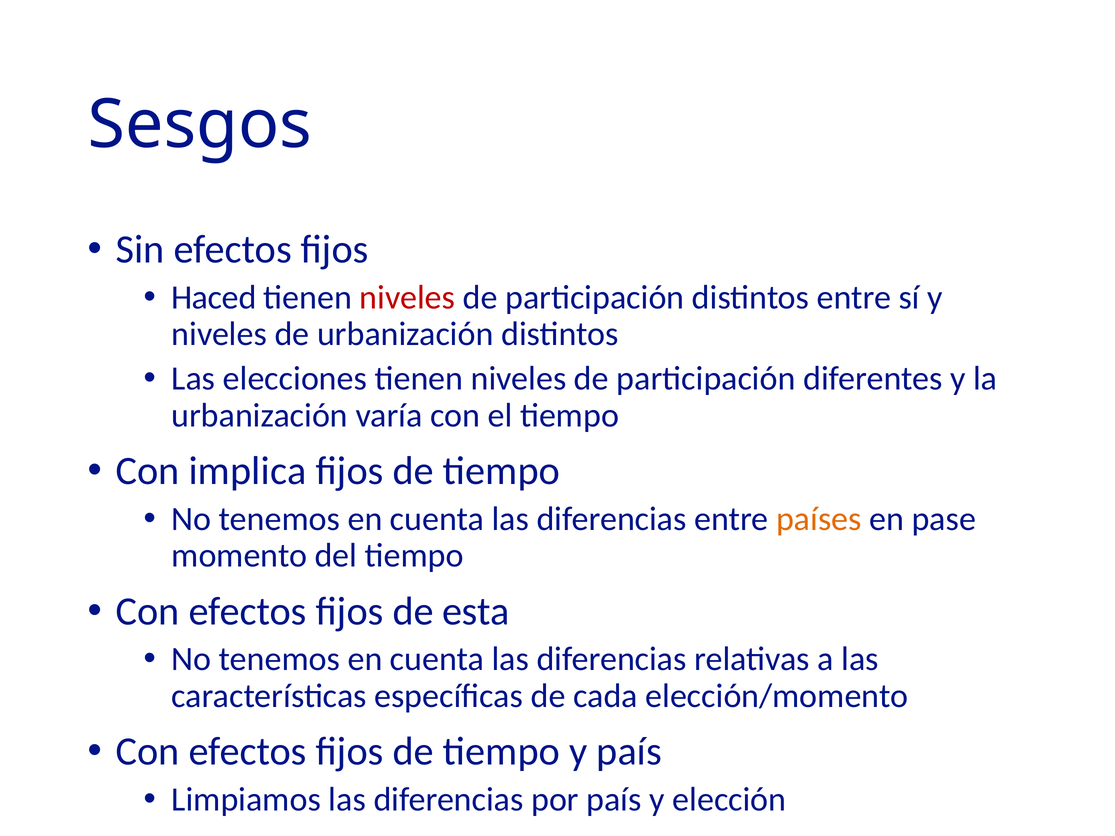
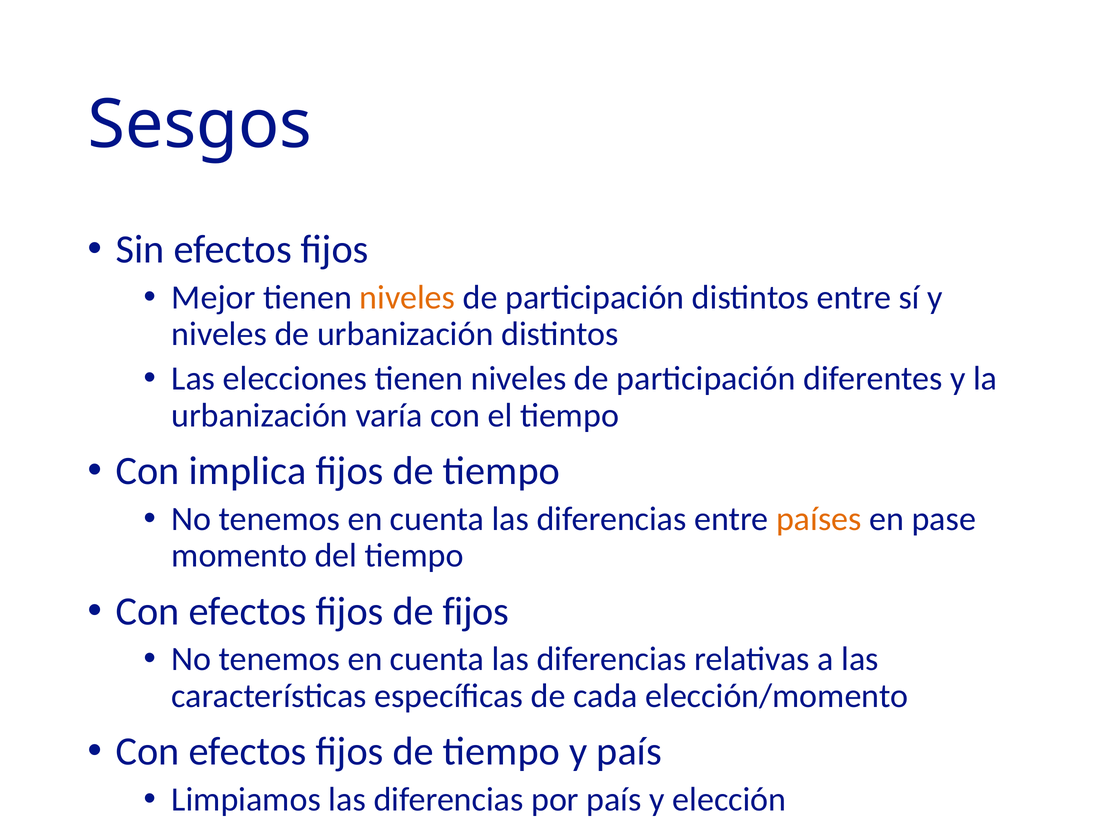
Haced: Haced -> Mejor (214, 298)
niveles colour: red -> orange (407, 298)
de esta: esta -> fijos (476, 611)
